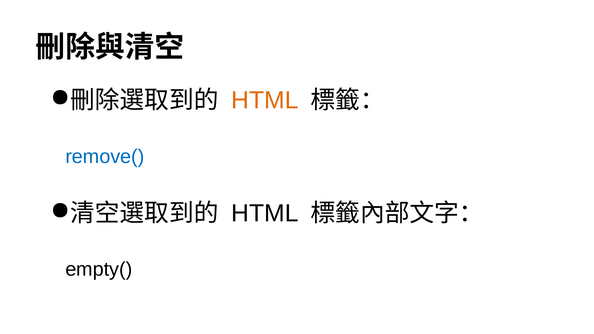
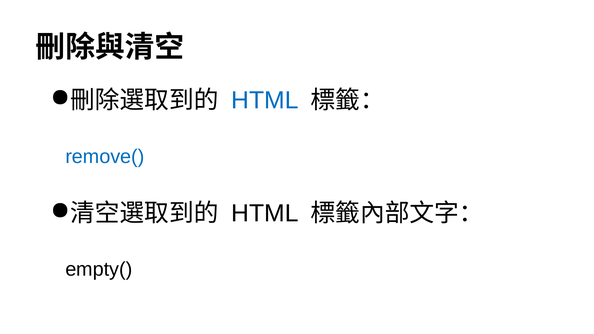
HTML colour: orange -> blue (265, 100)
